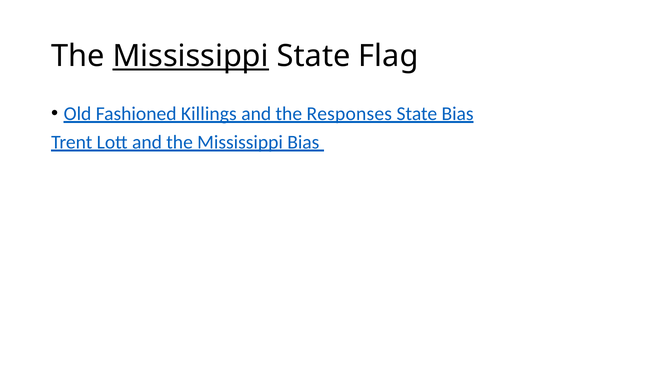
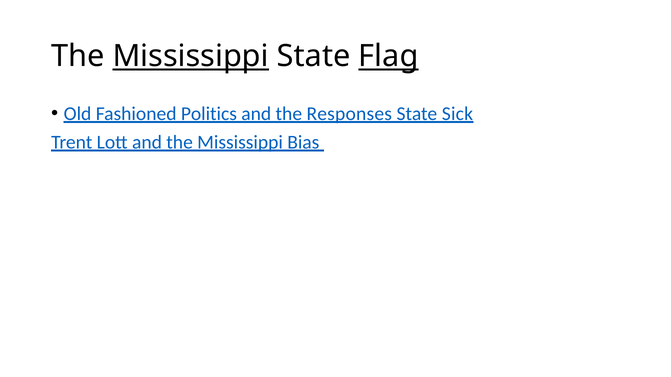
Flag underline: none -> present (388, 56)
Killings: Killings -> Politics (209, 114)
State Bias: Bias -> Sick (457, 114)
